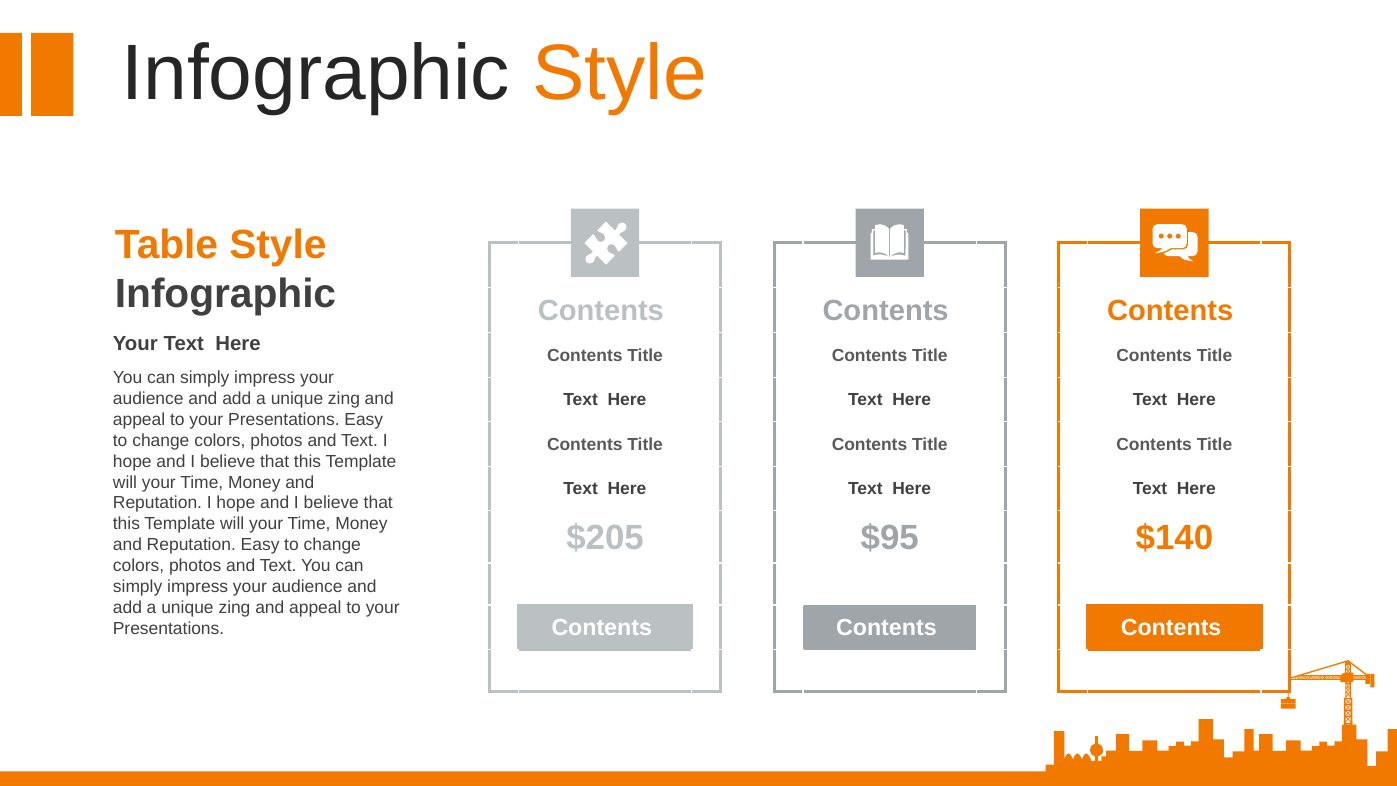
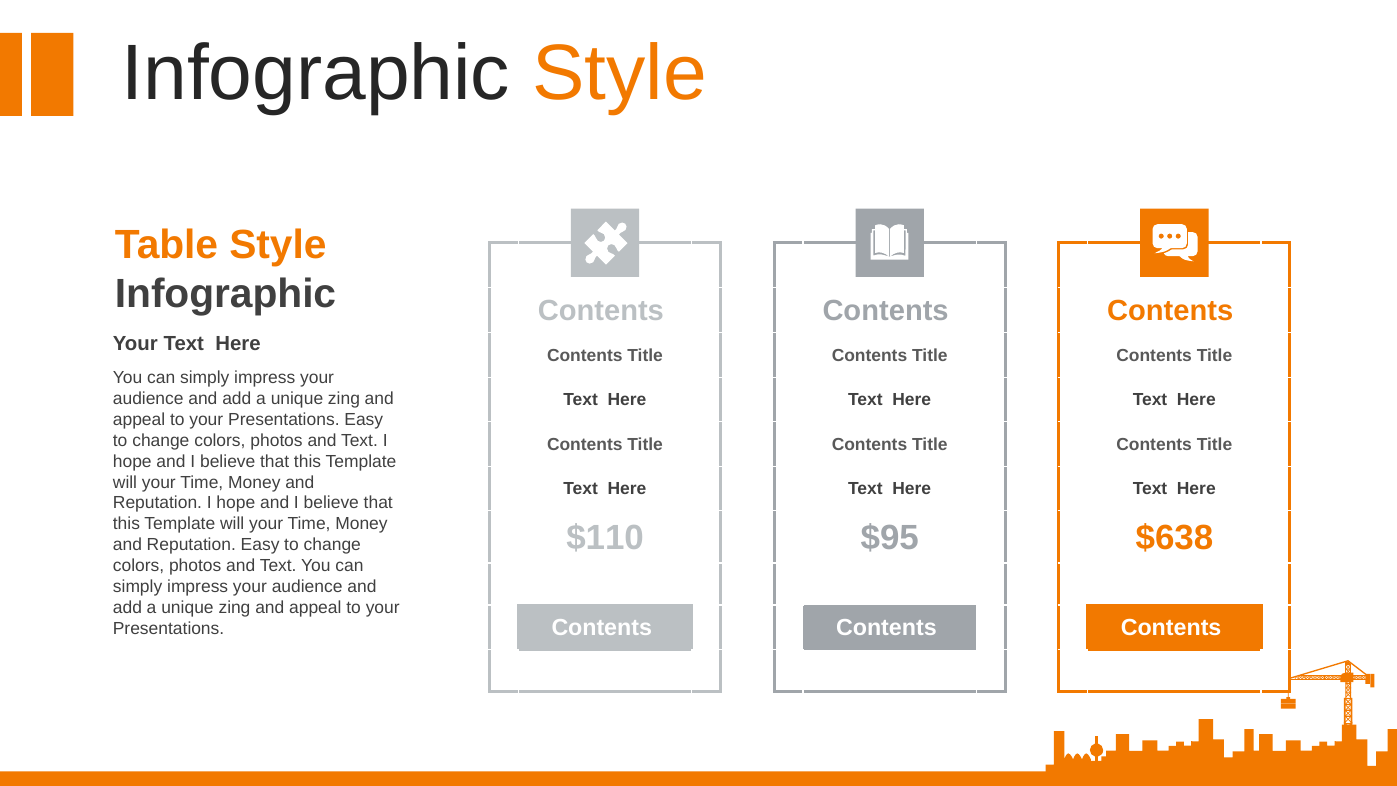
$205: $205 -> $110 (605, 537)
$140: $140 -> $638 (1174, 537)
